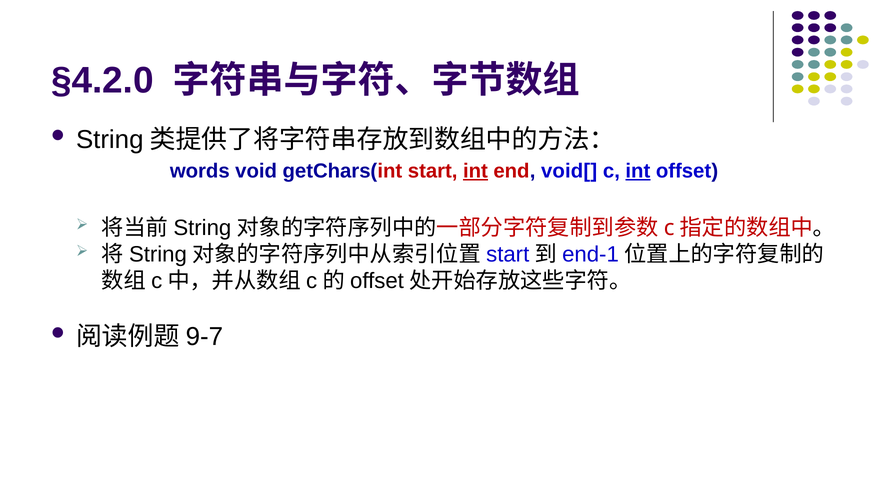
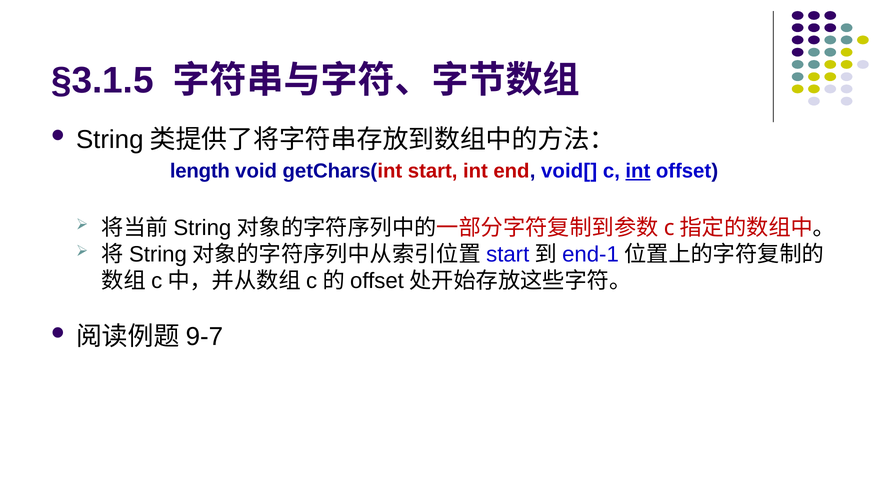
§4.2.0: §4.2.0 -> §3.1.5 (102, 80)
words: words -> length (200, 171)
int underline: present -> none (475, 171)
